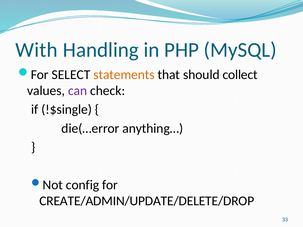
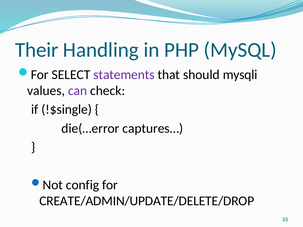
With: With -> Their (37, 50)
statements colour: orange -> purple (124, 75)
collect: collect -> mysqli (240, 75)
anything…: anything… -> captures… (153, 129)
